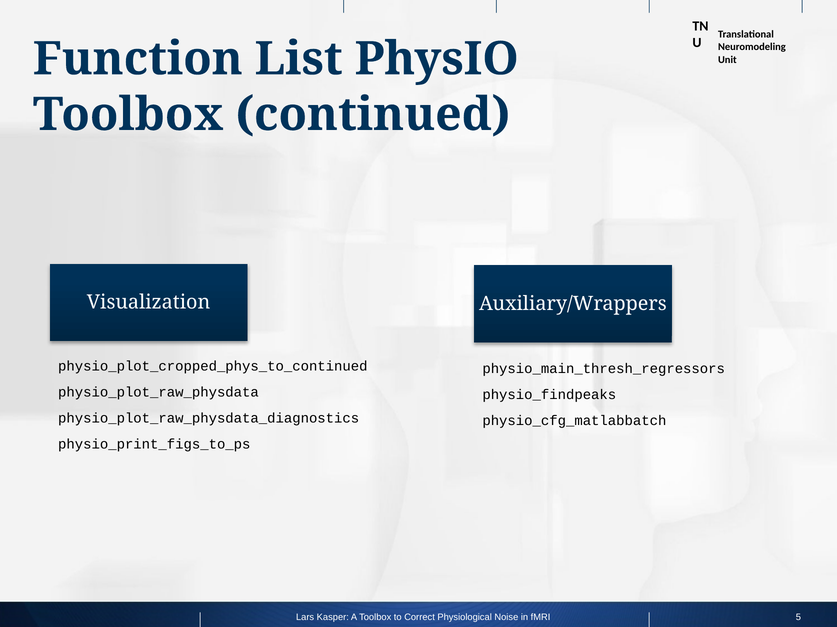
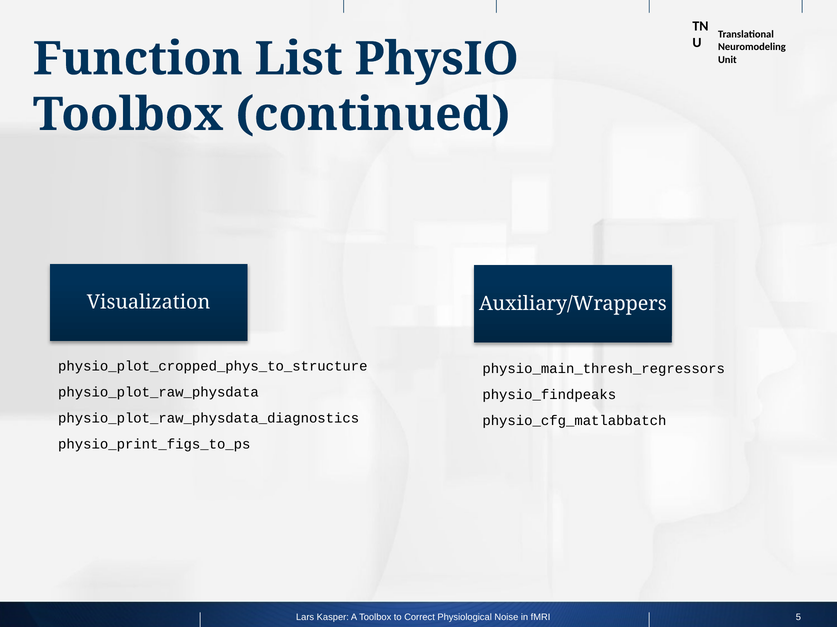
physio_plot_cropped_phys_to_continued: physio_plot_cropped_phys_to_continued -> physio_plot_cropped_phys_to_structure (213, 367)
